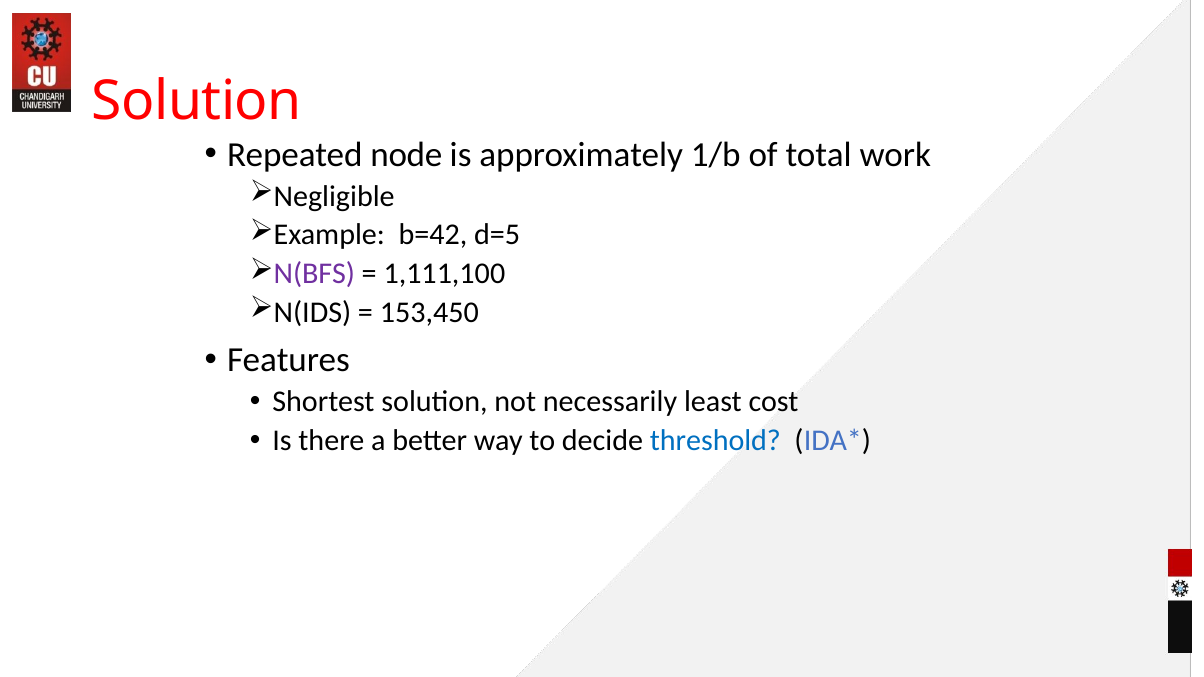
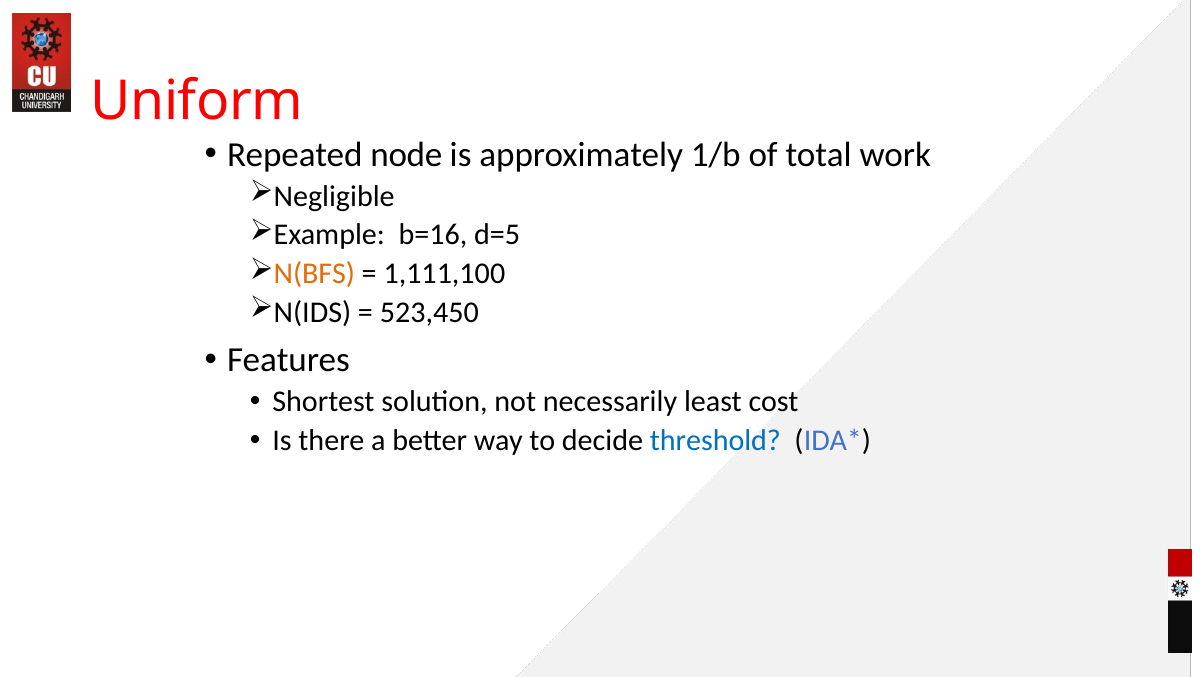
Solution: Solution -> Uniform (197, 101)
b=42: b=42 -> b=16 (433, 235)
N(BFS colour: purple -> orange (314, 274)
153,450: 153,450 -> 523,450 (429, 312)
